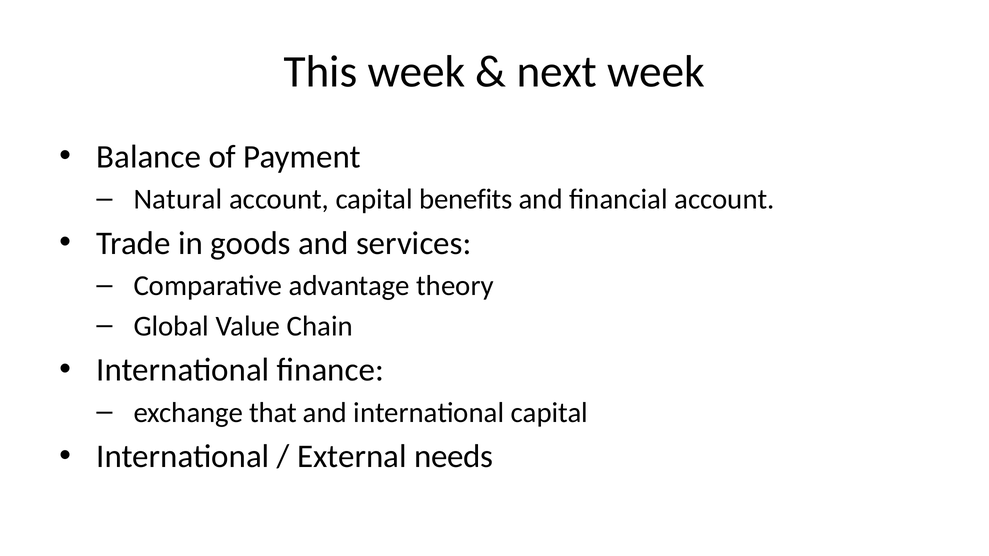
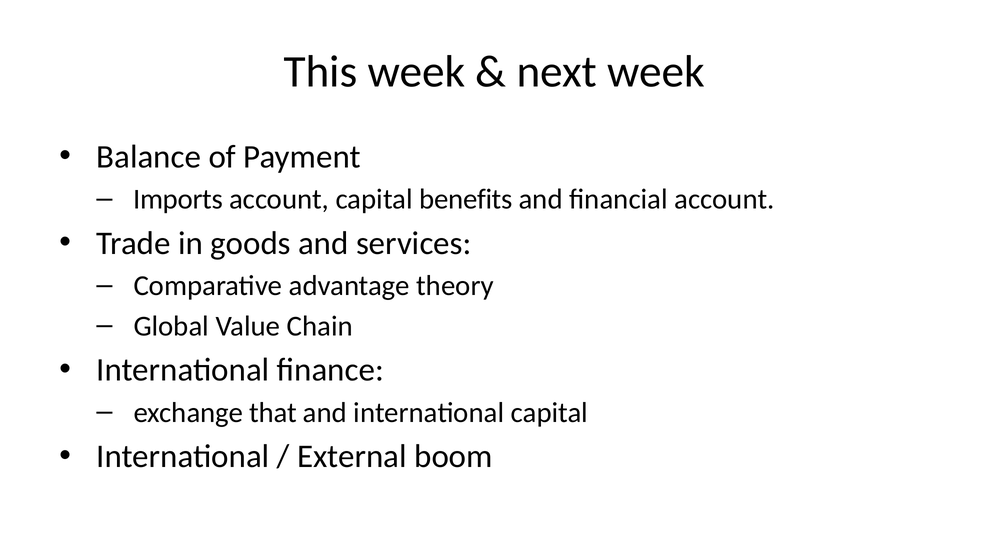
Natural: Natural -> Imports (178, 199)
needs: needs -> boom (453, 457)
